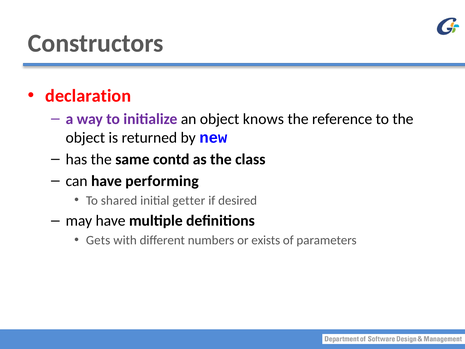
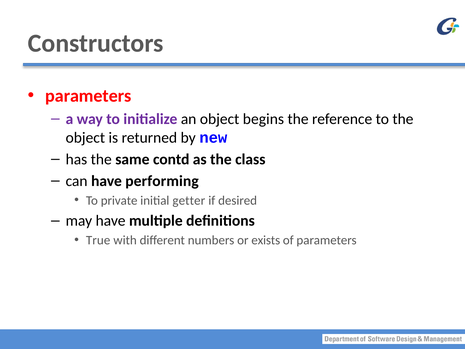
declaration: declaration -> parameters (88, 96)
knows: knows -> begins (263, 119)
shared: shared -> private (119, 200)
Gets: Gets -> True (98, 240)
